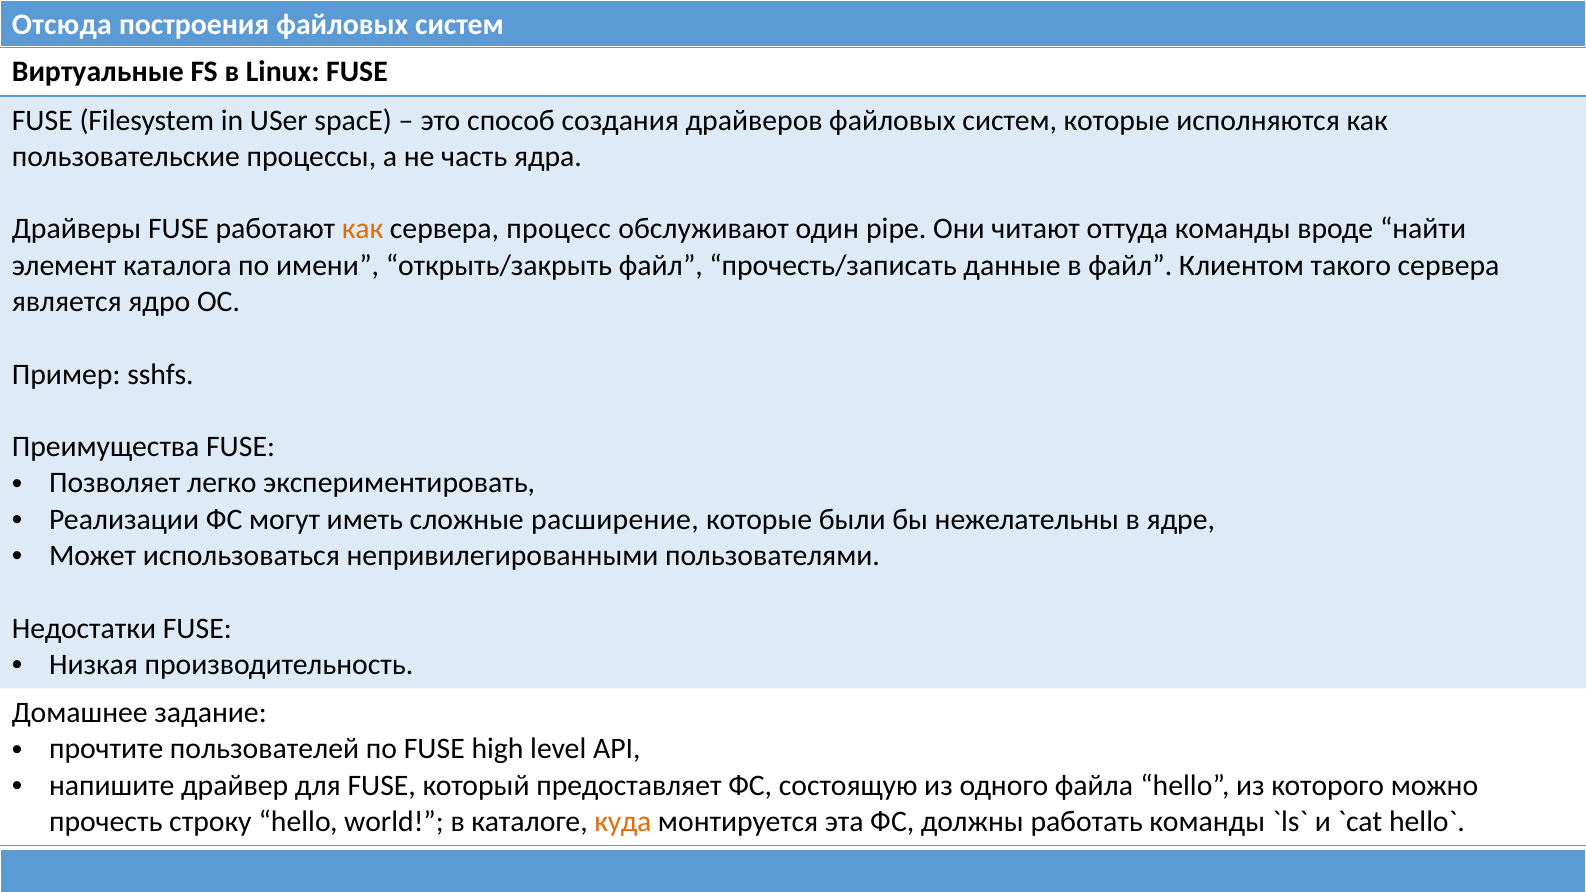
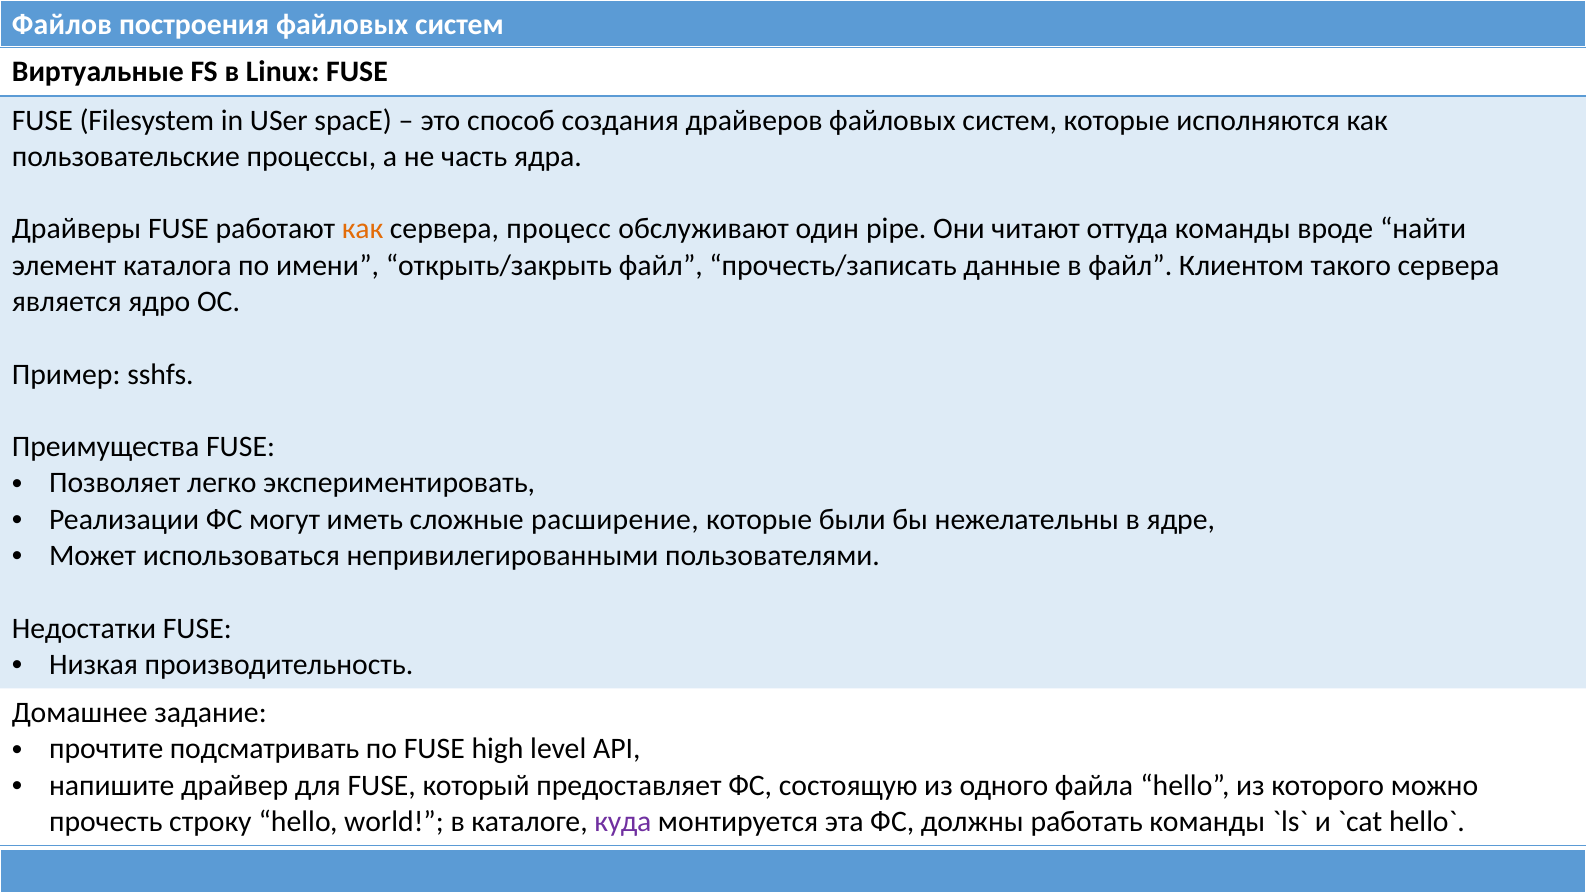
Отсюда: Отсюда -> Файлов (62, 24)
пользователей: пользователей -> подсматривать (265, 749)
куда colour: orange -> purple (623, 822)
